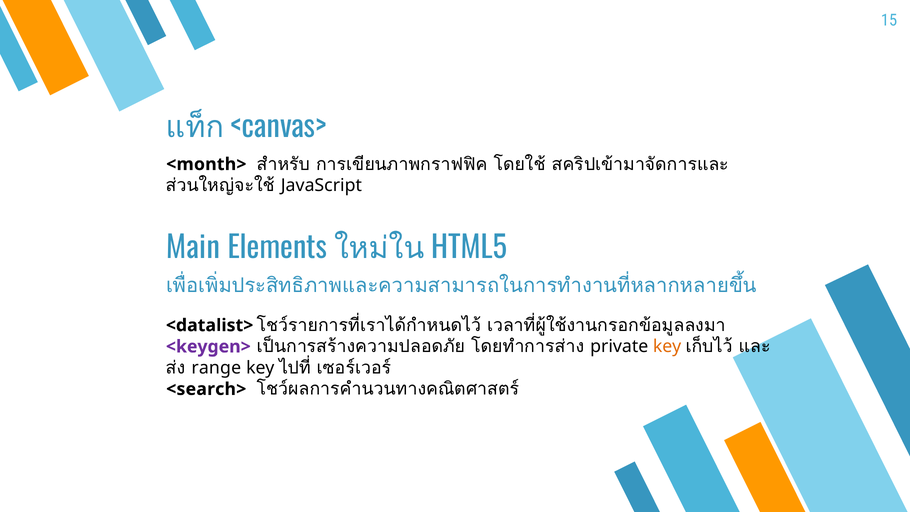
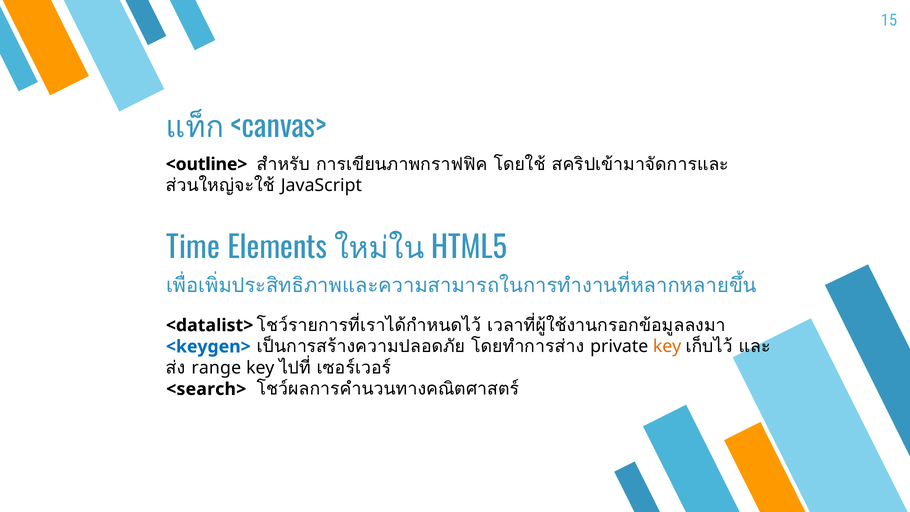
<month>: <month> -> <outline> (207, 164)
Main: Main -> Time (193, 248)
<keygen> colour: purple -> blue (208, 347)
